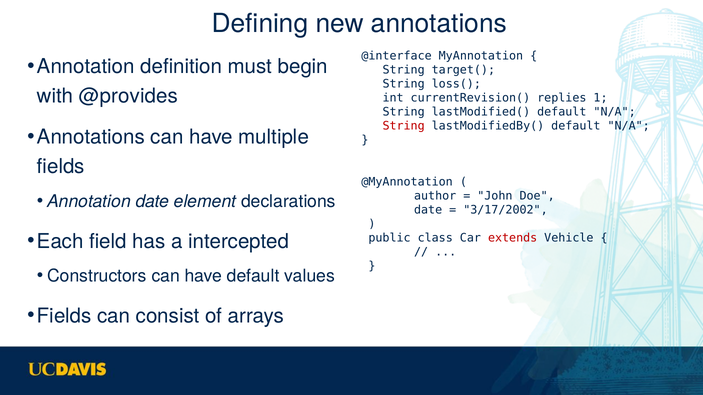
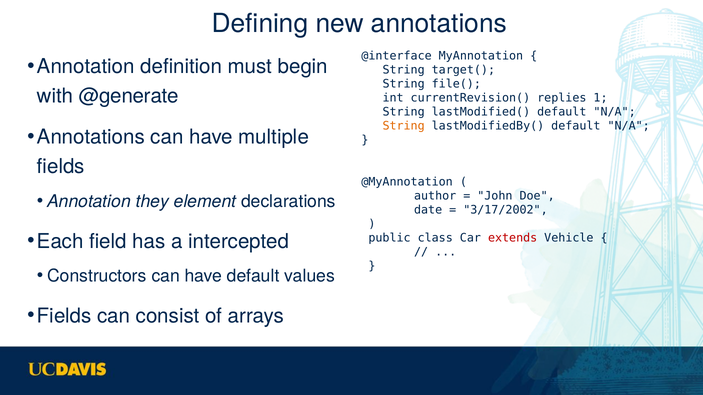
loss(: loss( -> file( (456, 84)
@provides: @provides -> @generate (129, 96)
String colour: red -> orange (404, 126)
Annotation date: date -> they (152, 202)
